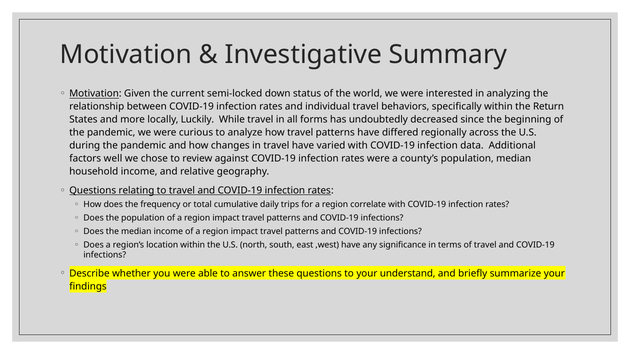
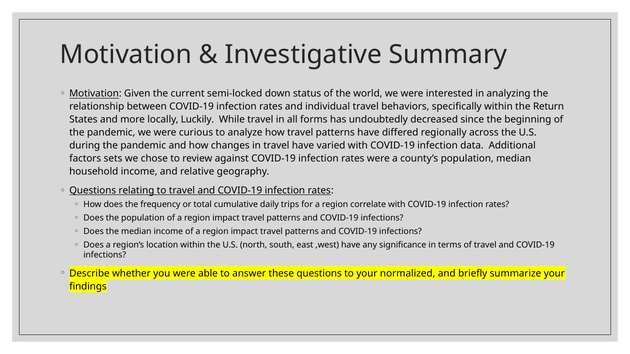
well: well -> sets (113, 159)
understand: understand -> normalized (408, 274)
